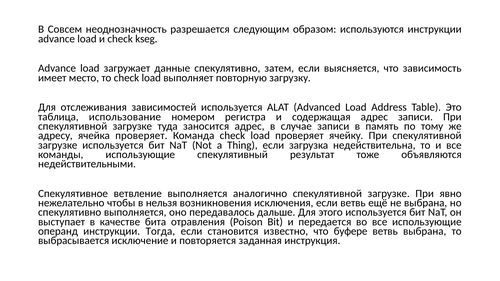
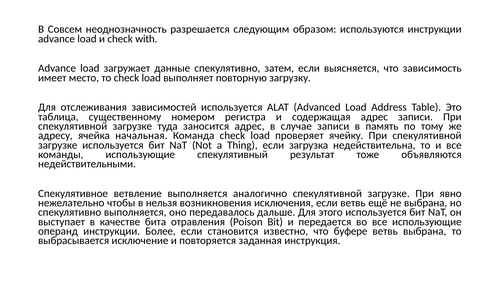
kseg: kseg -> with (146, 39)
использование: использование -> существенному (125, 117)
ячейка проверяет: проверяет -> начальная (141, 136)
Тогда: Тогда -> Более (160, 231)
